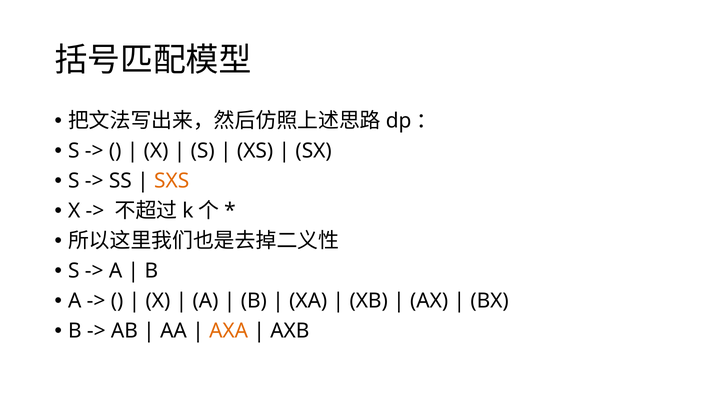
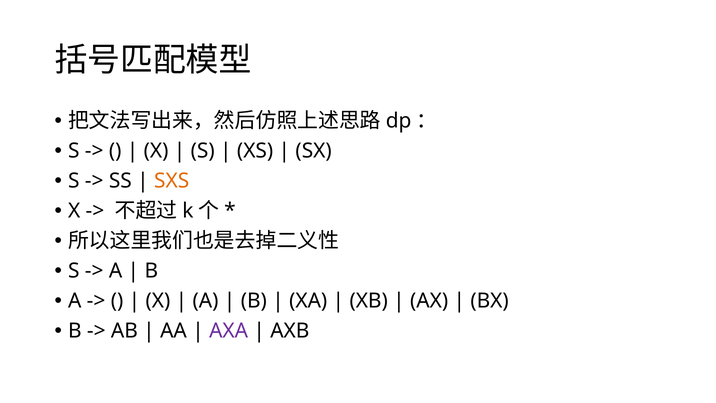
AXA colour: orange -> purple (229, 331)
